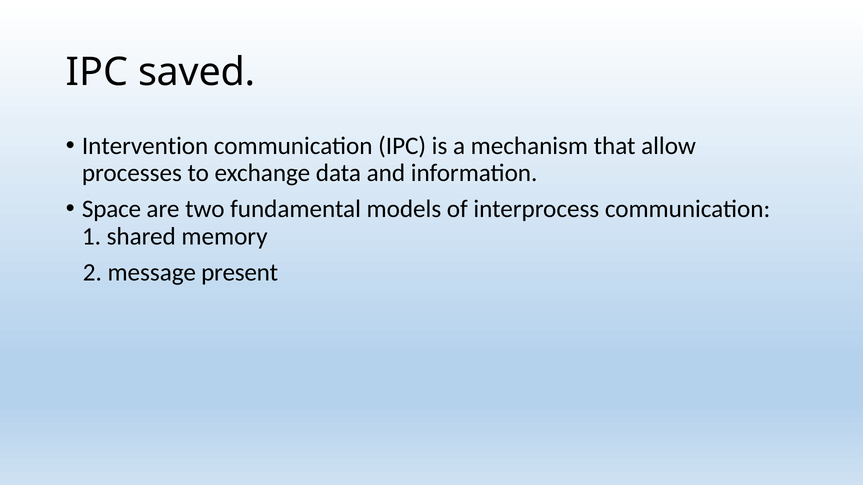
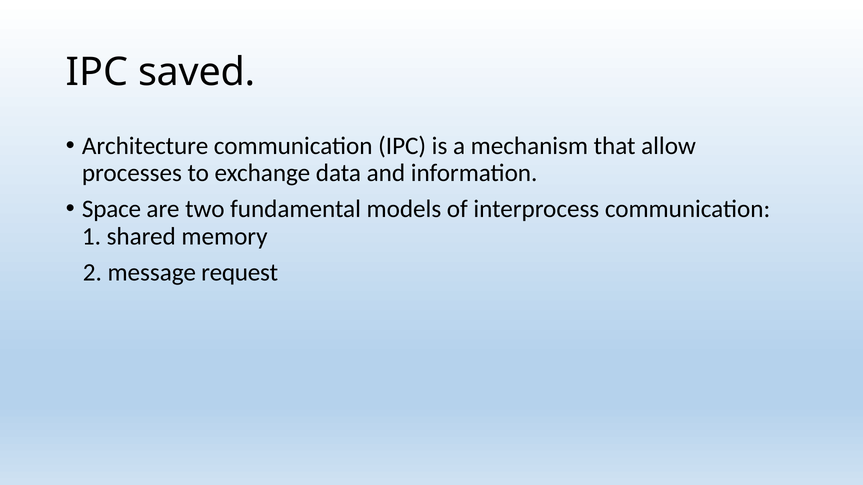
Intervention: Intervention -> Architecture (145, 146)
present: present -> request (240, 273)
